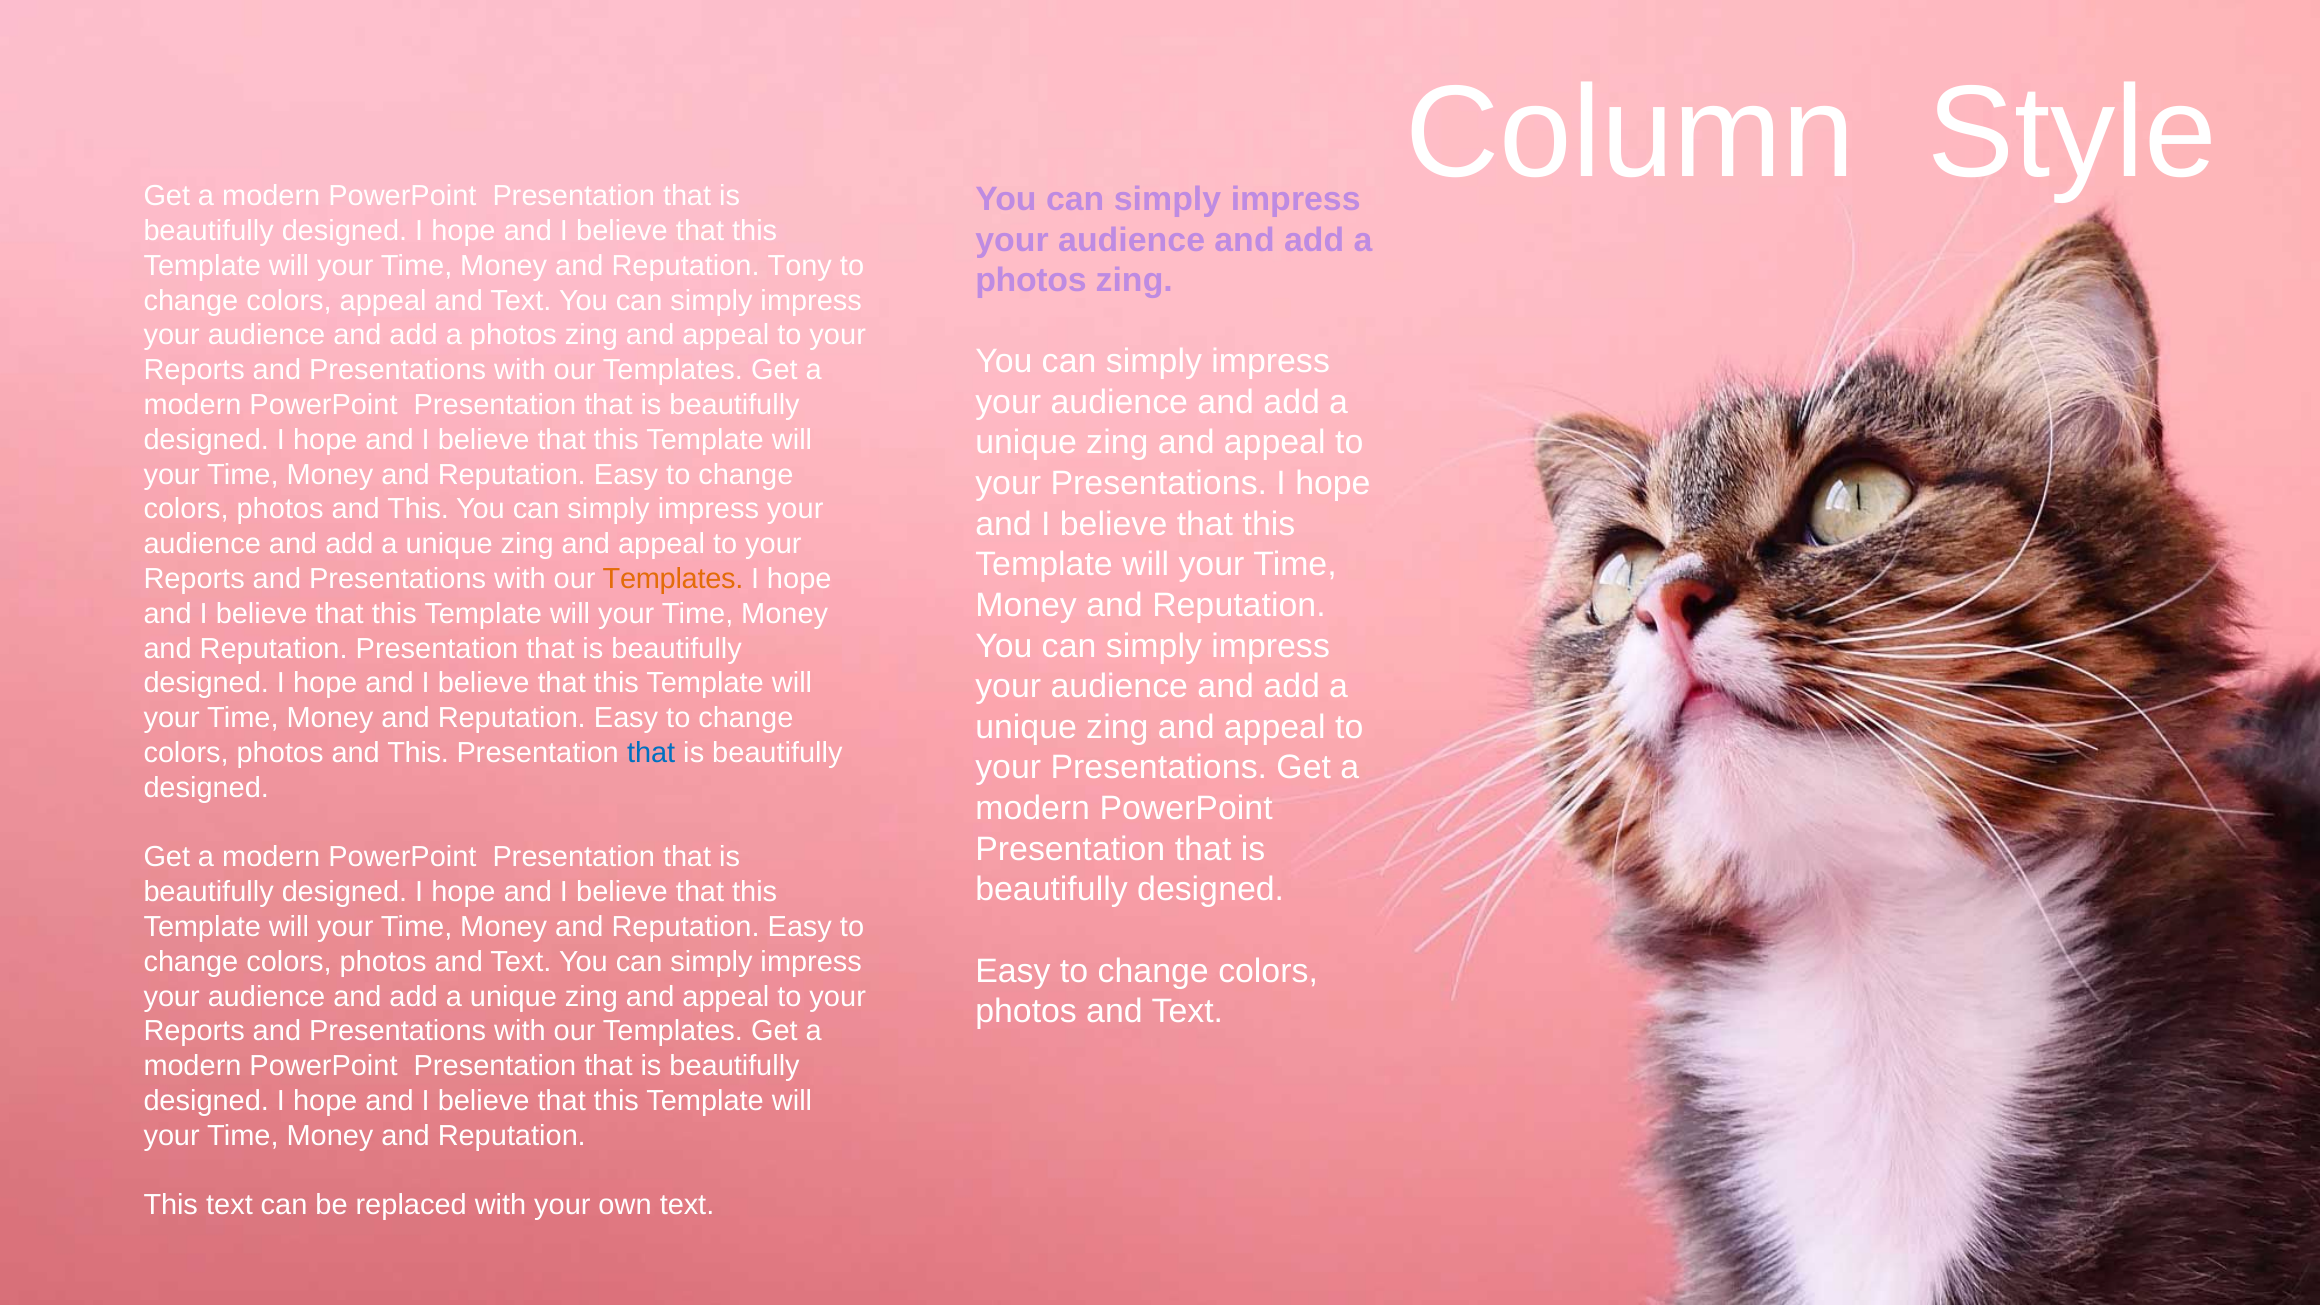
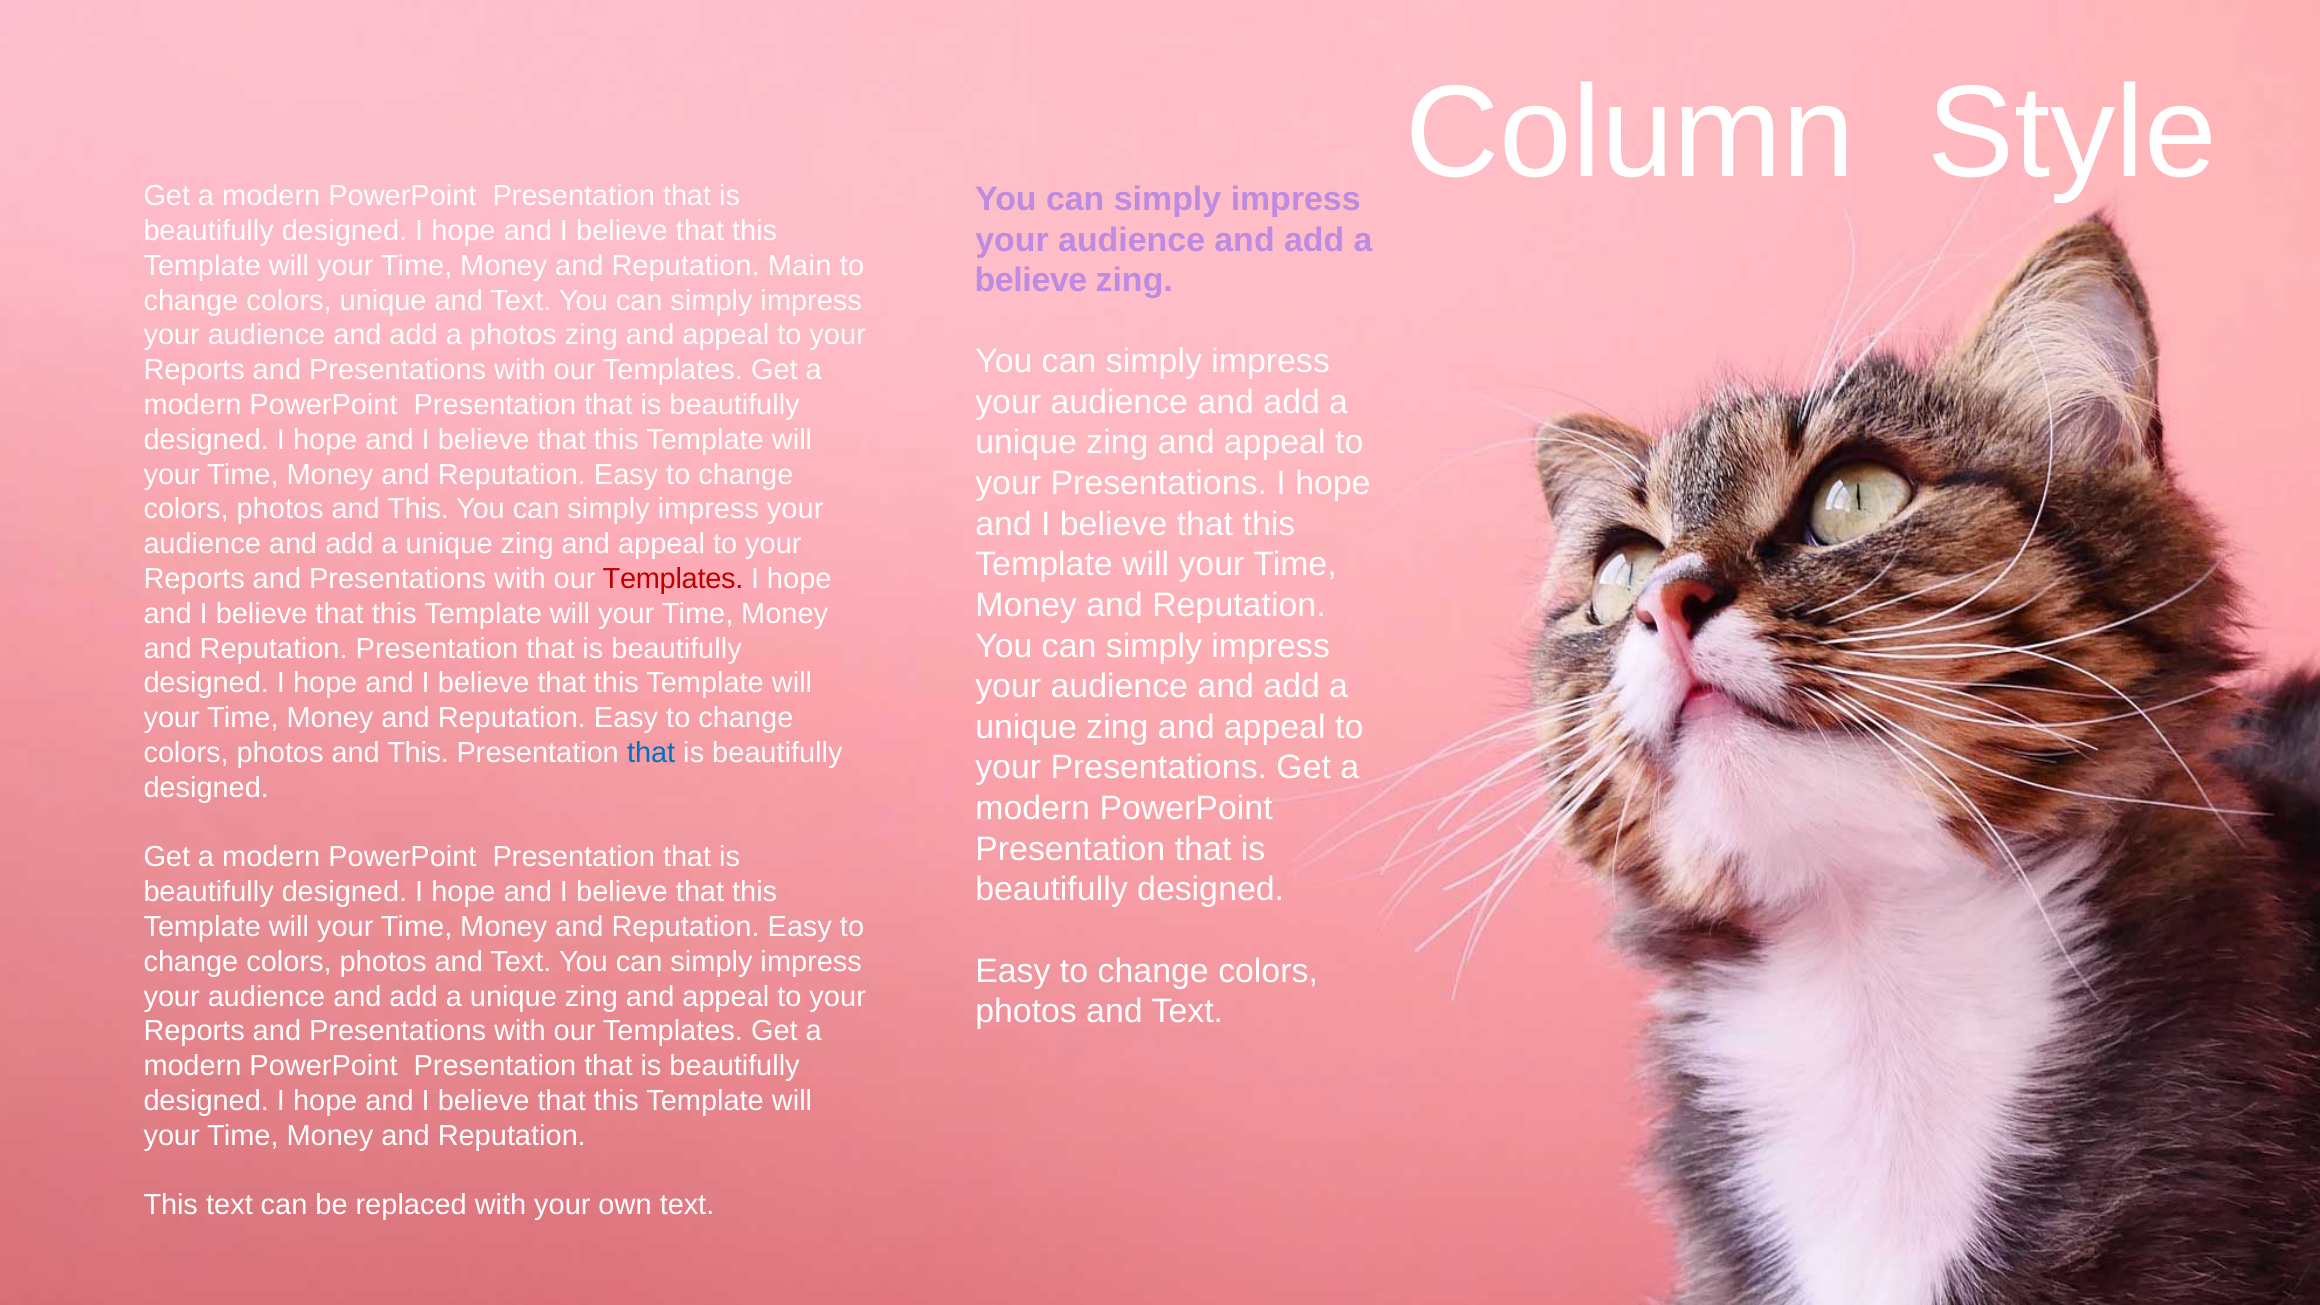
Tony: Tony -> Main (800, 266)
photos: photos -> believe (1031, 281)
colors appeal: appeal -> unique (383, 301)
Templates colour: orange -> red (673, 579)
